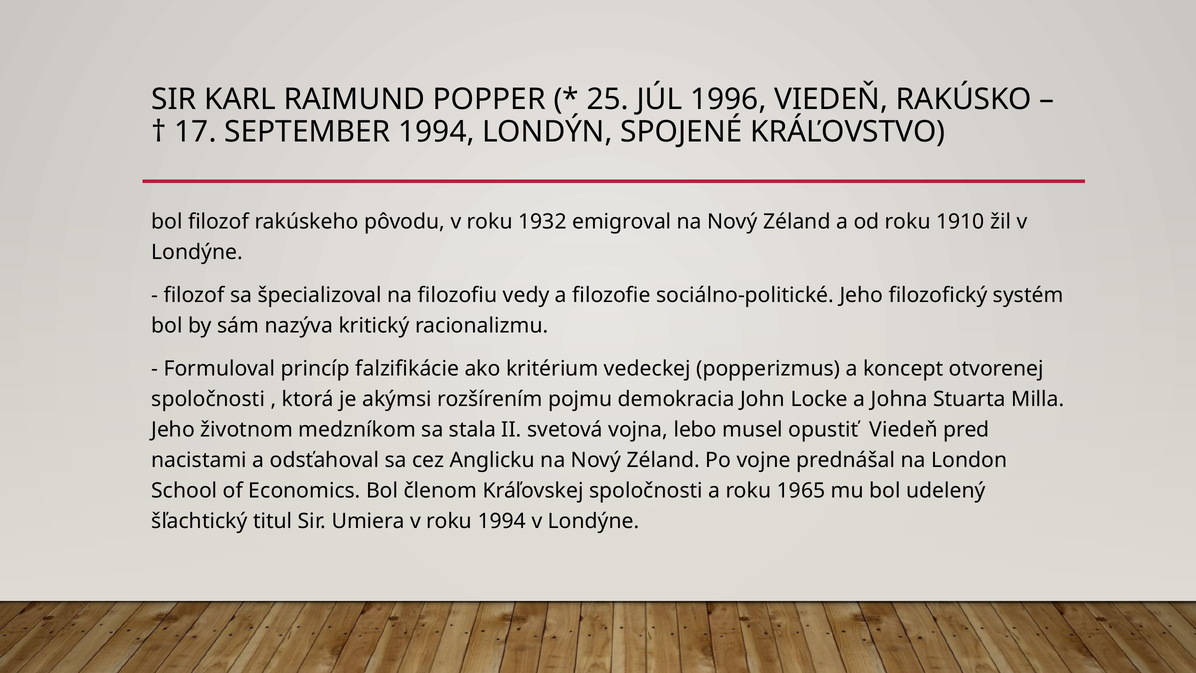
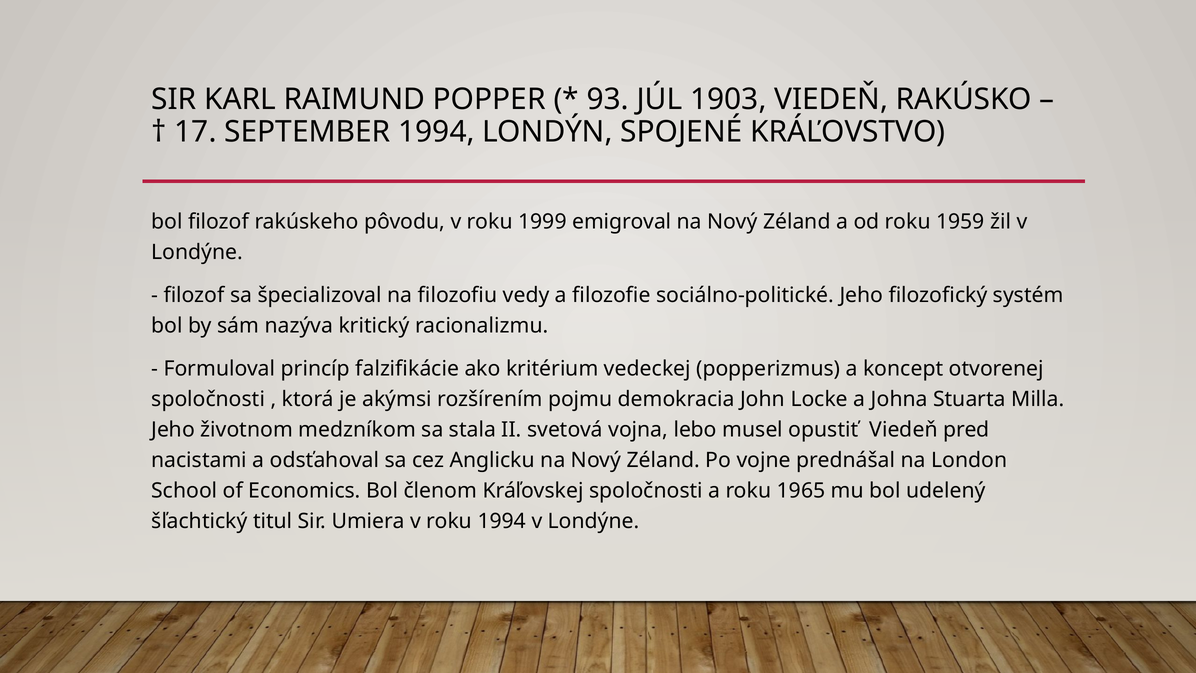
25: 25 -> 93 (608, 99)
1996: 1996 -> 1903 (728, 99)
1932: 1932 -> 1999 (542, 221)
1910: 1910 -> 1959 (960, 221)
